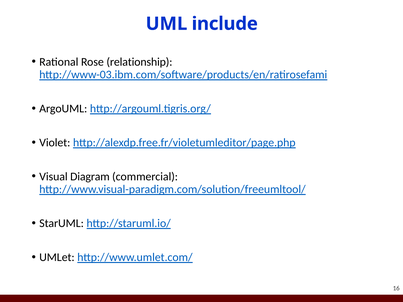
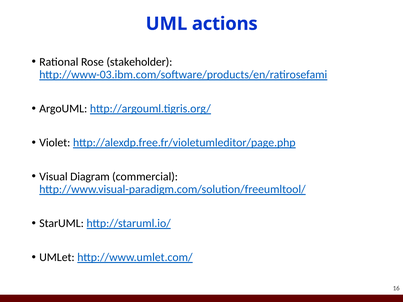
include: include -> actions (225, 24)
relationship: relationship -> stakeholder (139, 62)
